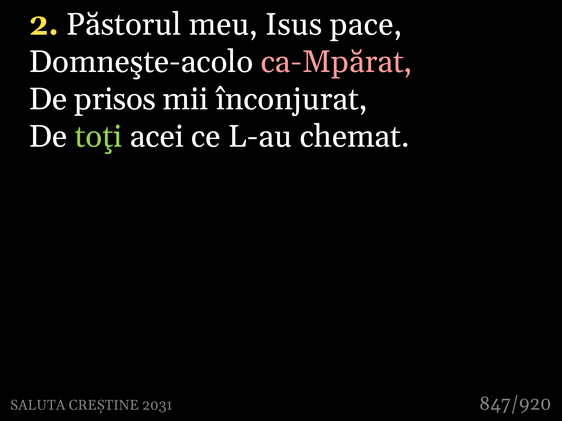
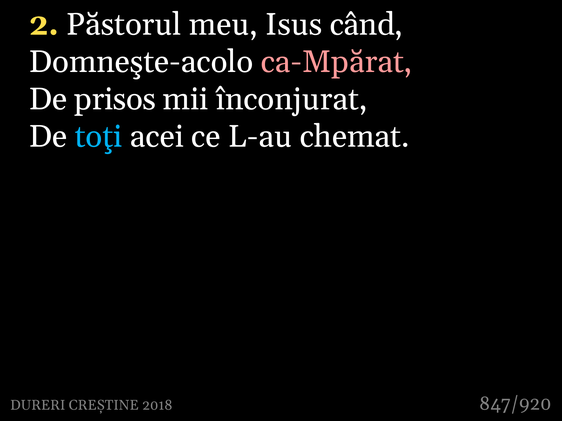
pace: pace -> când (366, 24)
toţi colour: light green -> light blue (99, 137)
SALUTA: SALUTA -> DURERI (38, 406)
2031: 2031 -> 2018 (157, 406)
